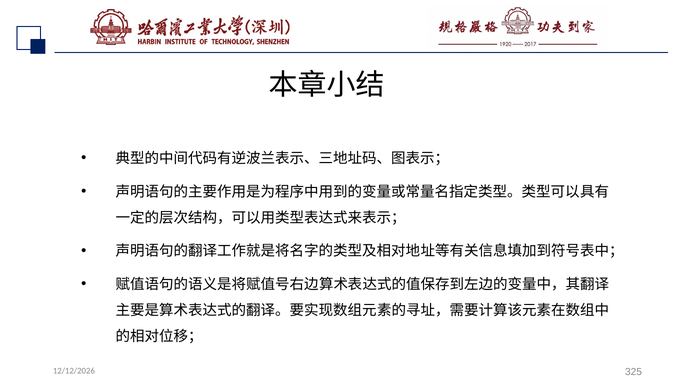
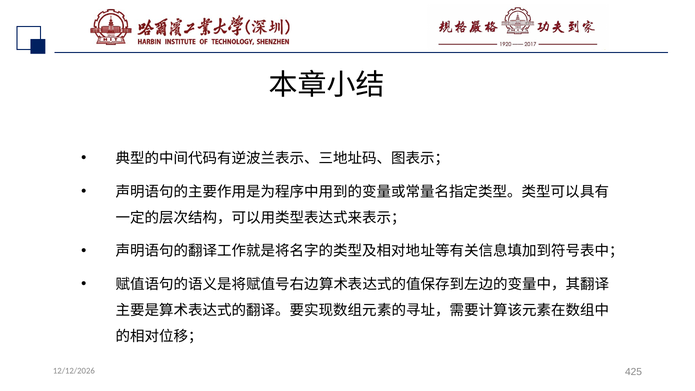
325: 325 -> 425 (633, 372)
